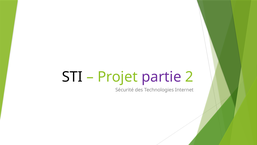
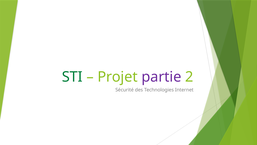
STI colour: black -> green (72, 77)
